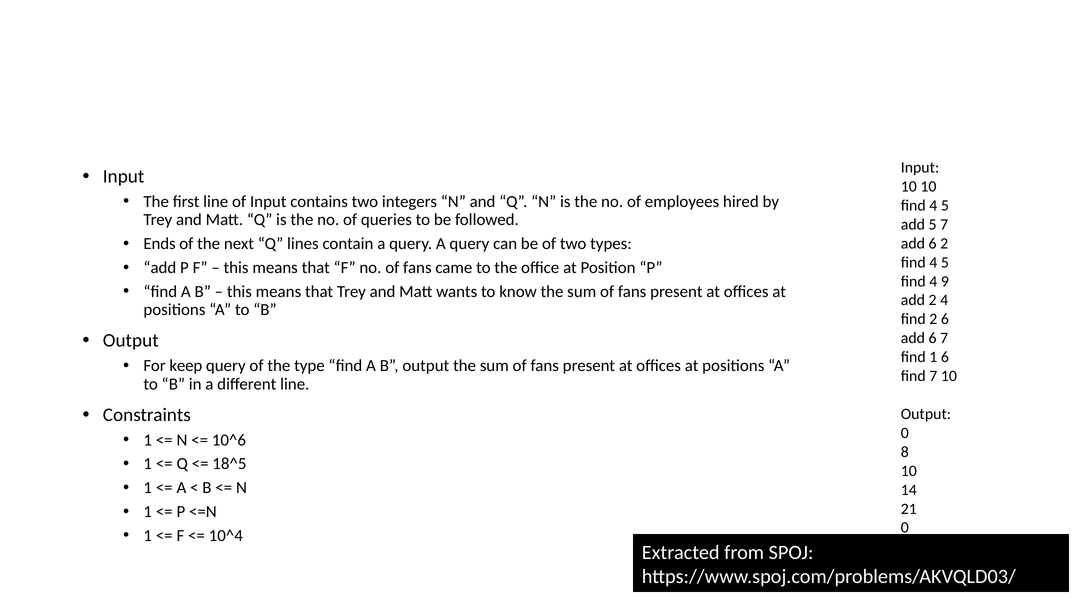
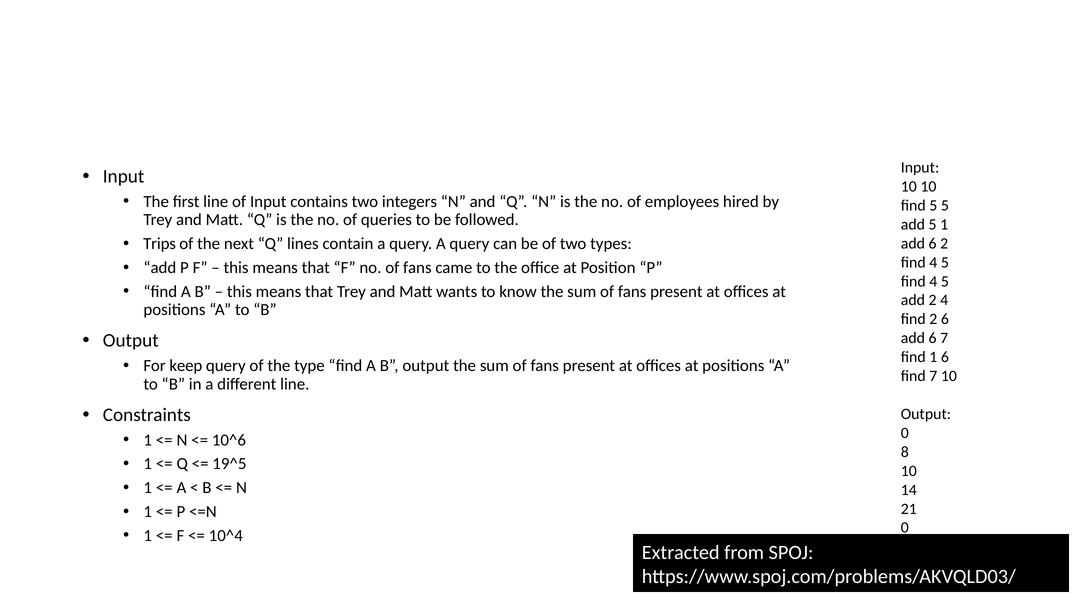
4: 4 -> 5 (933, 206)
5 7: 7 -> 1 (944, 225)
Ends: Ends -> Trips (160, 244)
9: 9 -> 5 (945, 281)
18^5: 18^5 -> 19^5 (229, 464)
